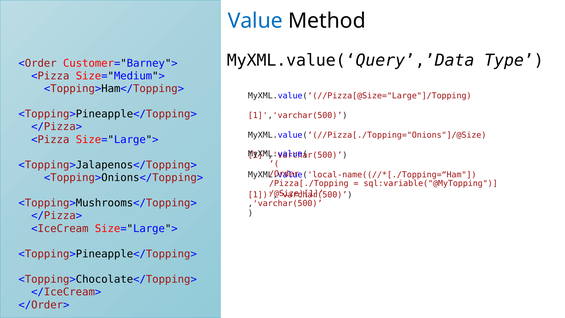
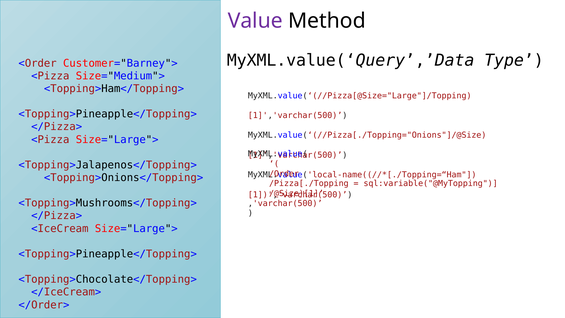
Value colour: blue -> purple (255, 21)
